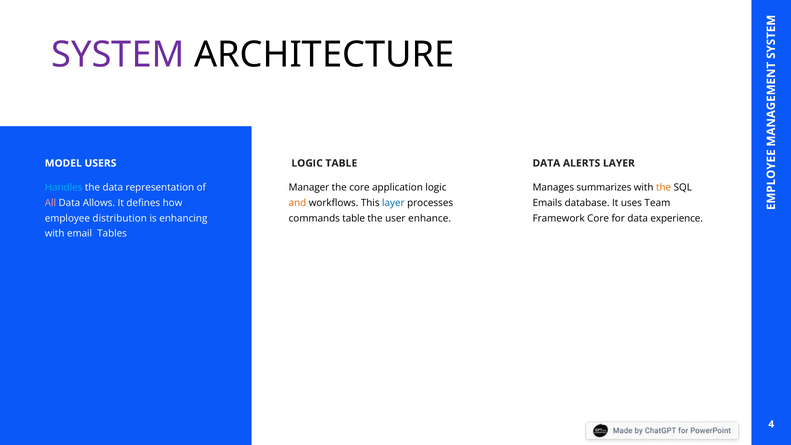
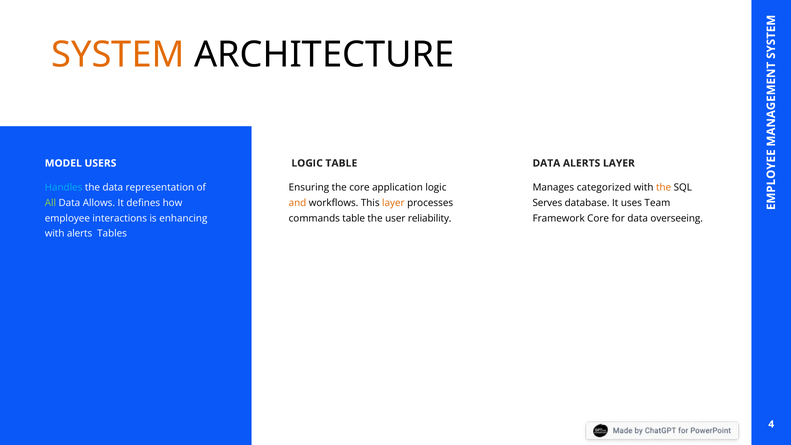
SYSTEM colour: purple -> orange (118, 55)
Manager: Manager -> Ensuring (309, 187)
summarizes: summarizes -> categorized (604, 187)
All colour: pink -> light green (50, 203)
layer colour: blue -> orange (393, 203)
Emails: Emails -> Serves (547, 203)
distribution: distribution -> interactions (120, 218)
enhance: enhance -> reliability (430, 218)
experience: experience -> overseeing (677, 218)
with email: email -> alerts (80, 234)
